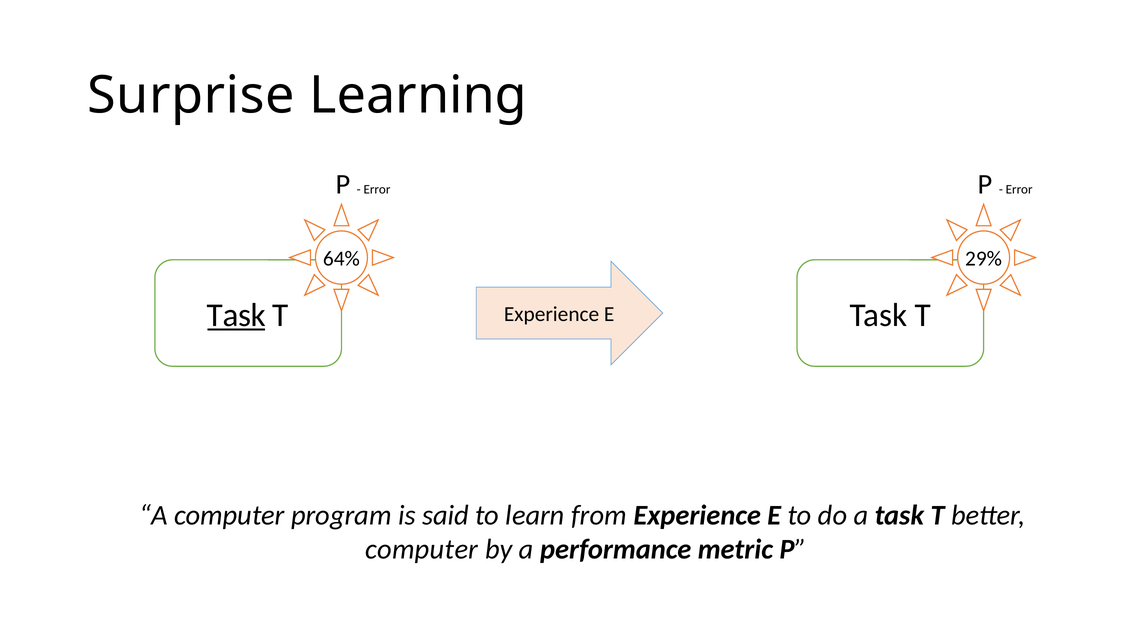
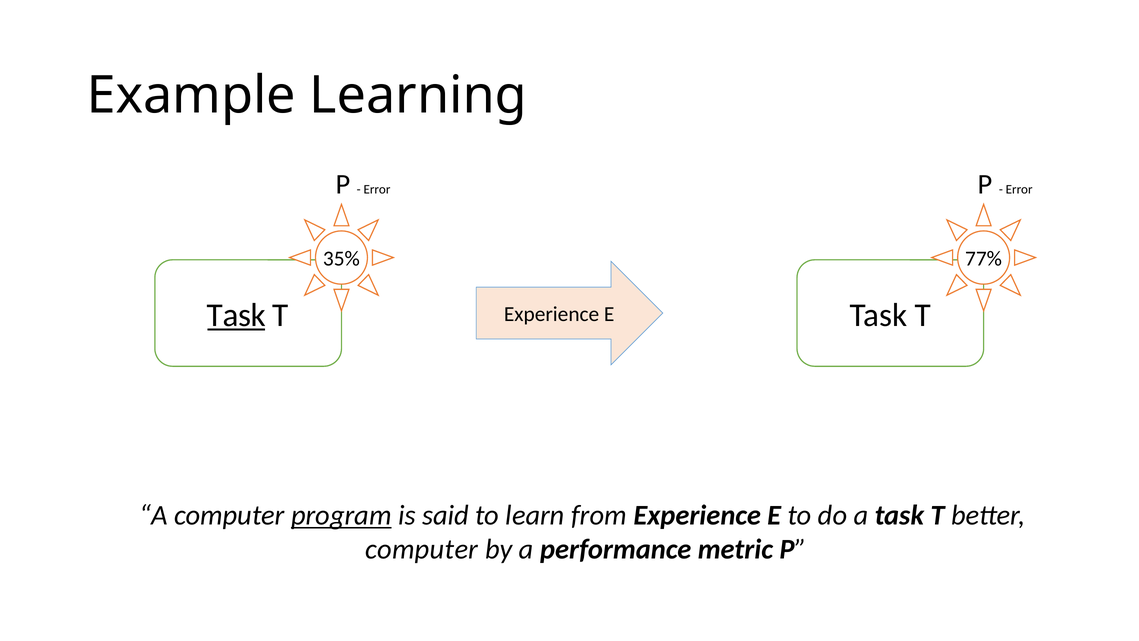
Surprise: Surprise -> Example (191, 96)
64%: 64% -> 35% (341, 259)
29%: 29% -> 77% (984, 259)
program underline: none -> present (341, 515)
